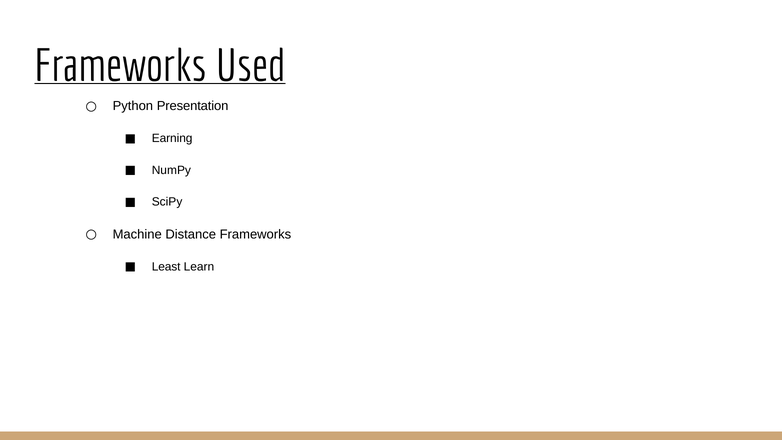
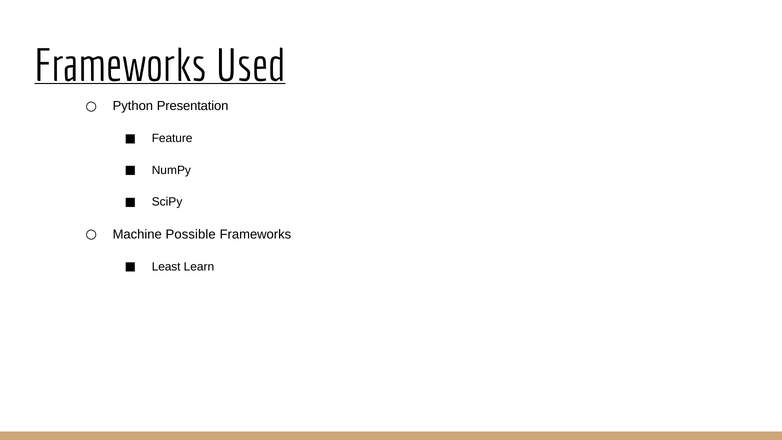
Earning: Earning -> Feature (172, 138)
Distance: Distance -> Possible (191, 234)
